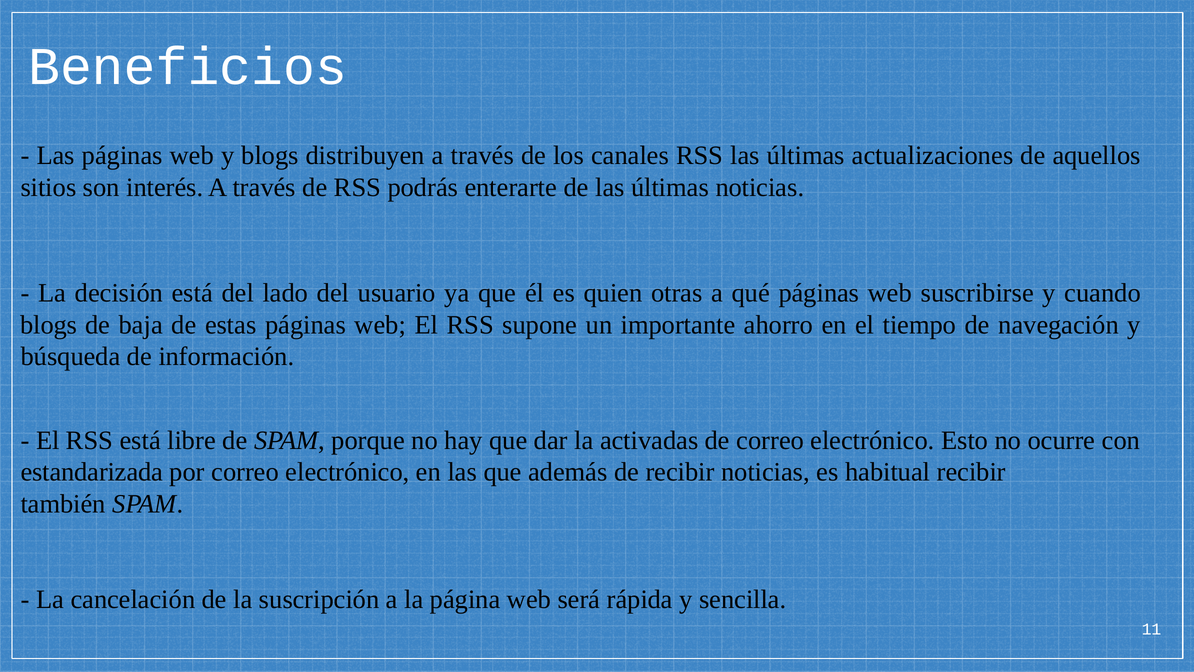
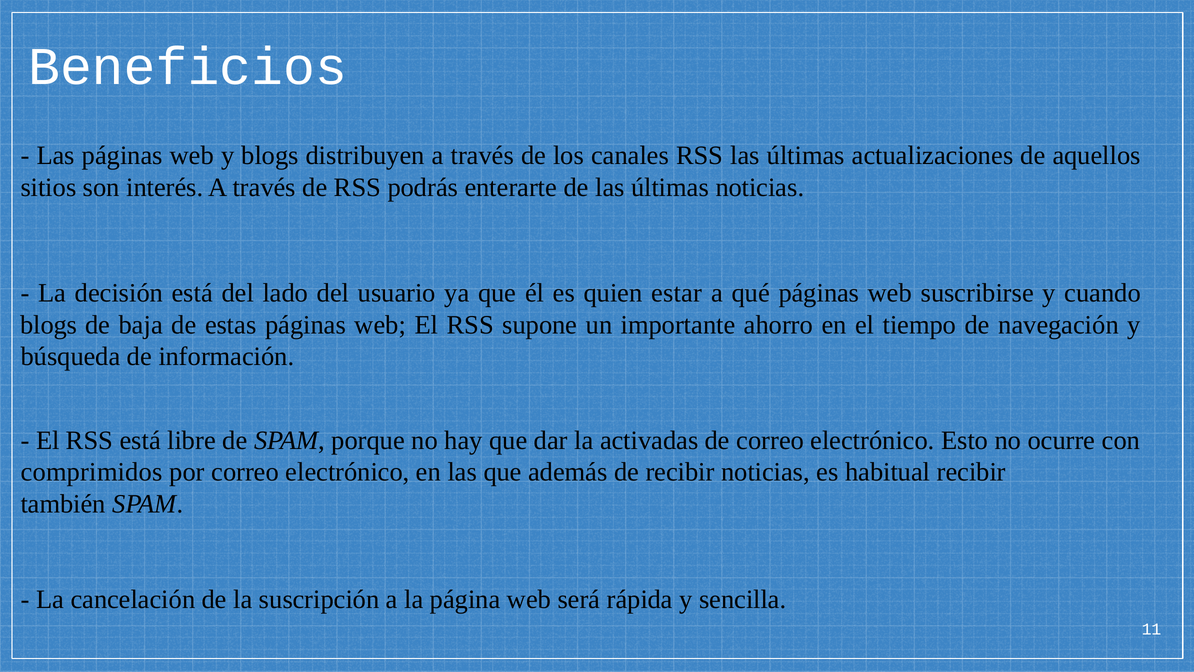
otras: otras -> estar (677, 293)
estandarizada: estandarizada -> comprimidos (92, 472)
